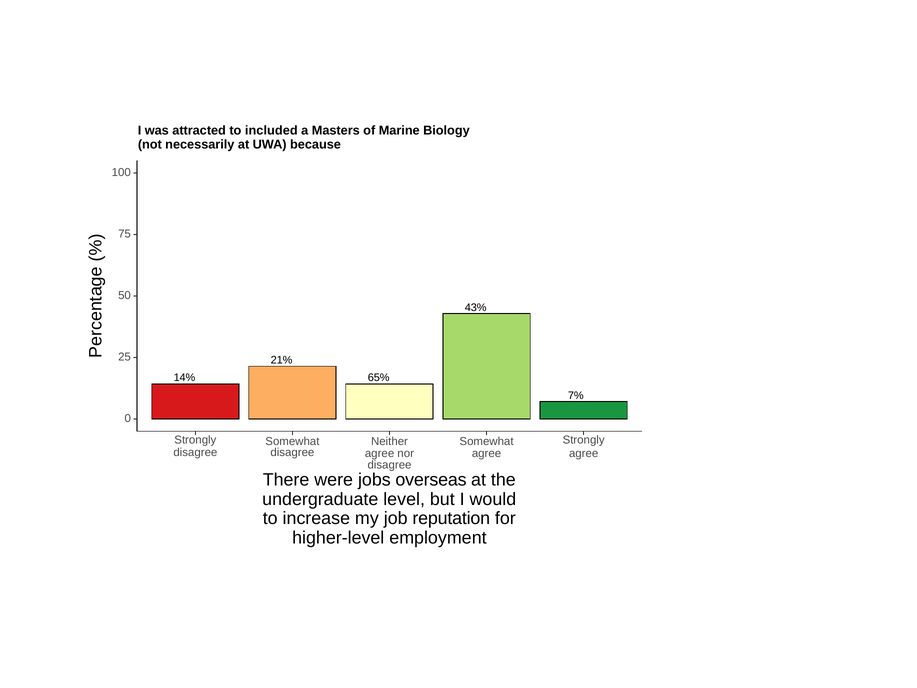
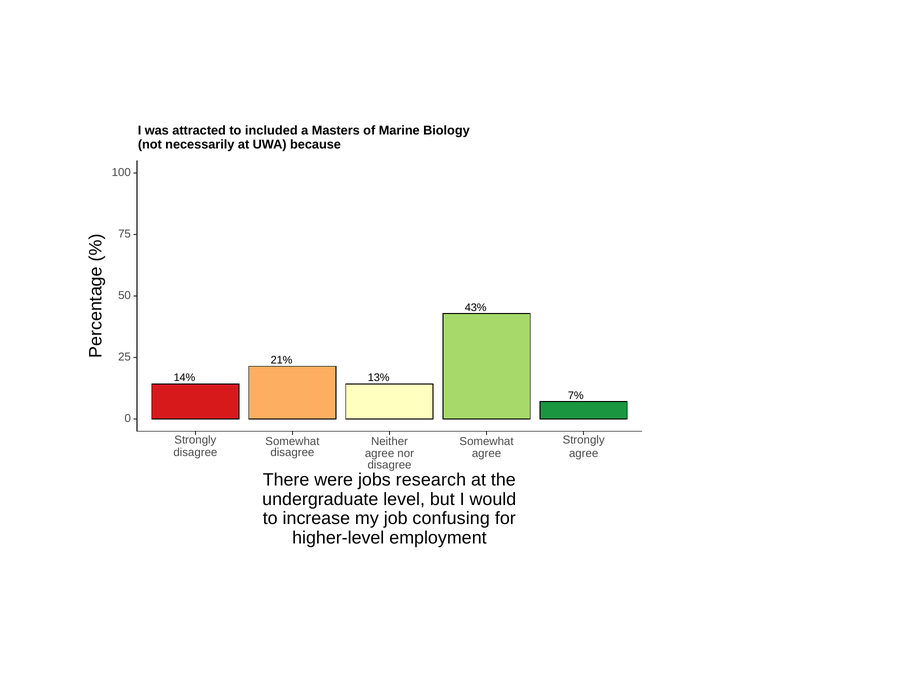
65%: 65% -> 13% (379, 378)
overseas: overseas -> research (431, 480)
reputation: reputation -> confusing (451, 518)
